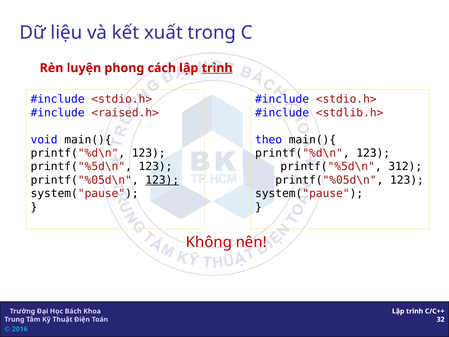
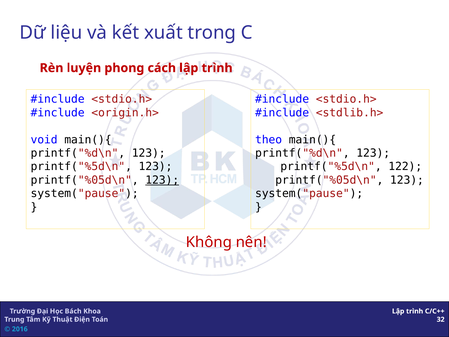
trình underline: present -> none (217, 68)
<raised.h>: <raised.h> -> <origin.h> (125, 113)
312: 312 -> 122 (405, 166)
